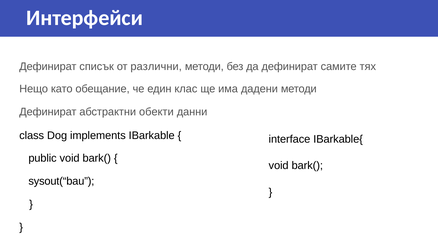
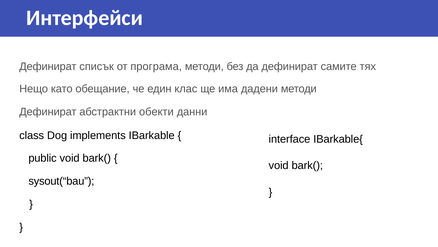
различни: различни -> програма (156, 66)
